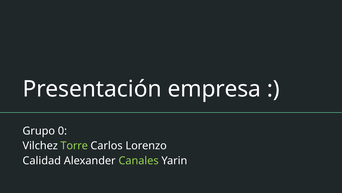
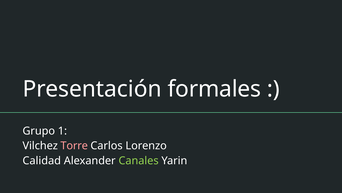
empresa: empresa -> formales (214, 89)
0: 0 -> 1 (62, 131)
Torre colour: light green -> pink (74, 145)
